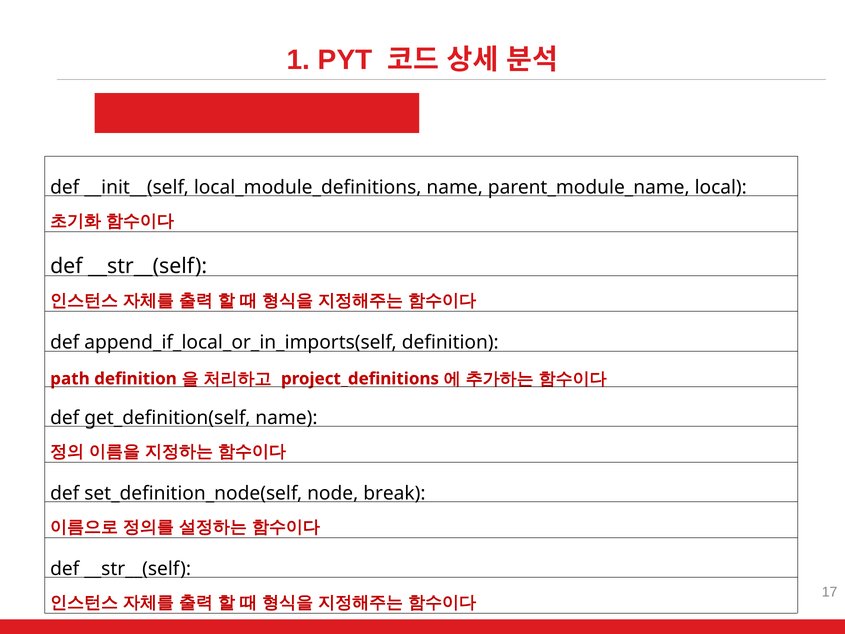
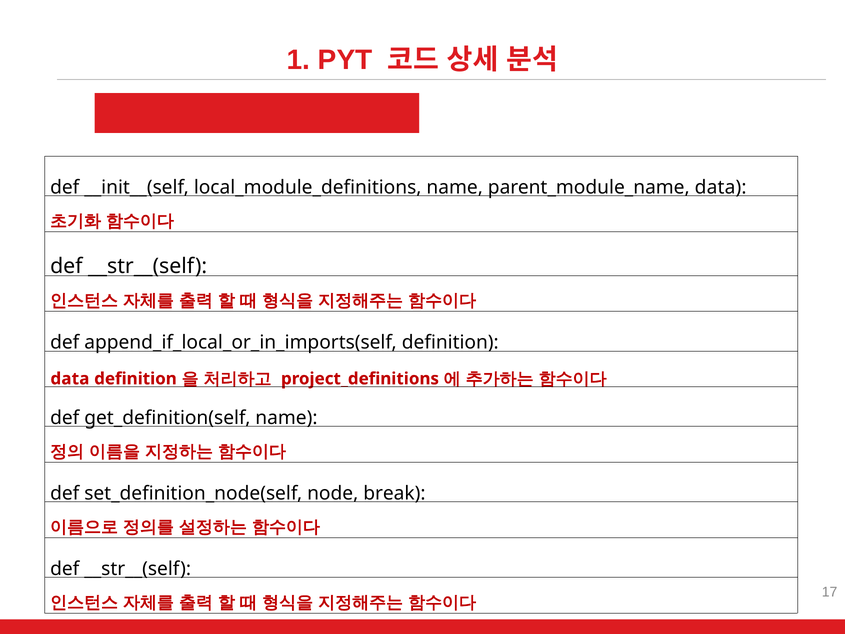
local: local -> data (721, 187)
path: path -> data (70, 379)
